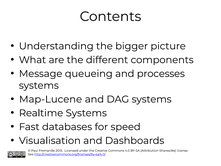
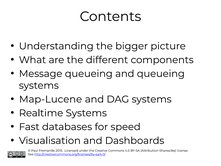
and processes: processes -> queueing (161, 74)
